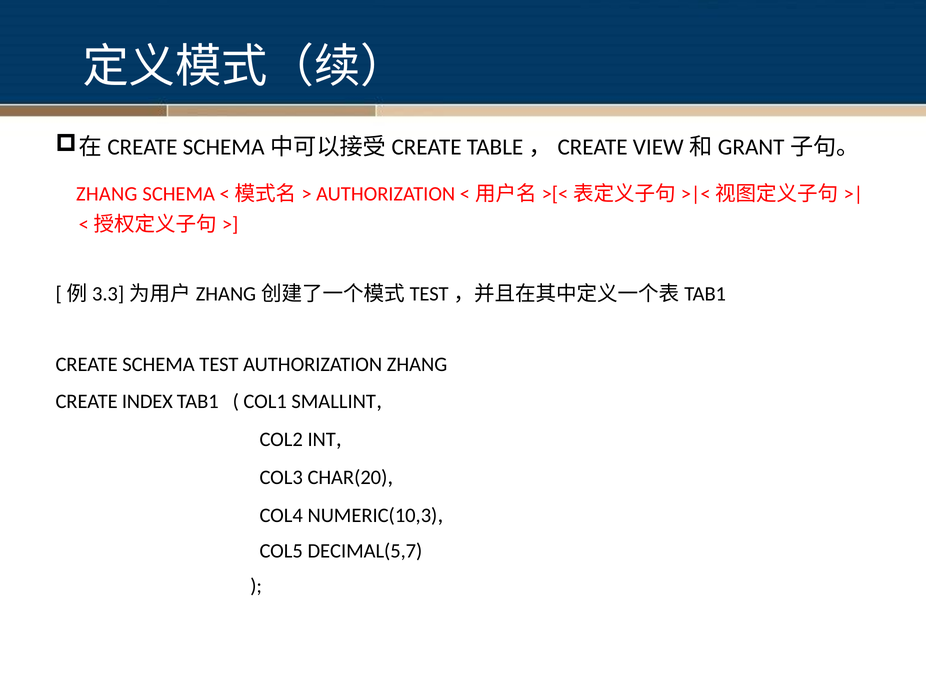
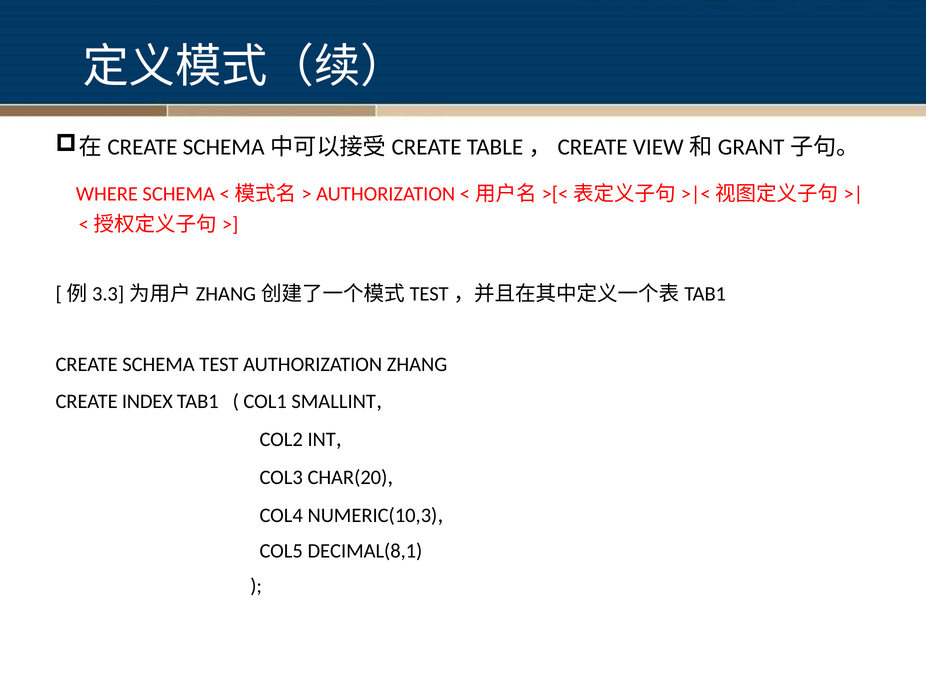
ZHANG: ZHANG -> WHERE (107, 194)
DECIMAL(5,7: DECIMAL(5,7 -> DECIMAL(8,1 (365, 551)
